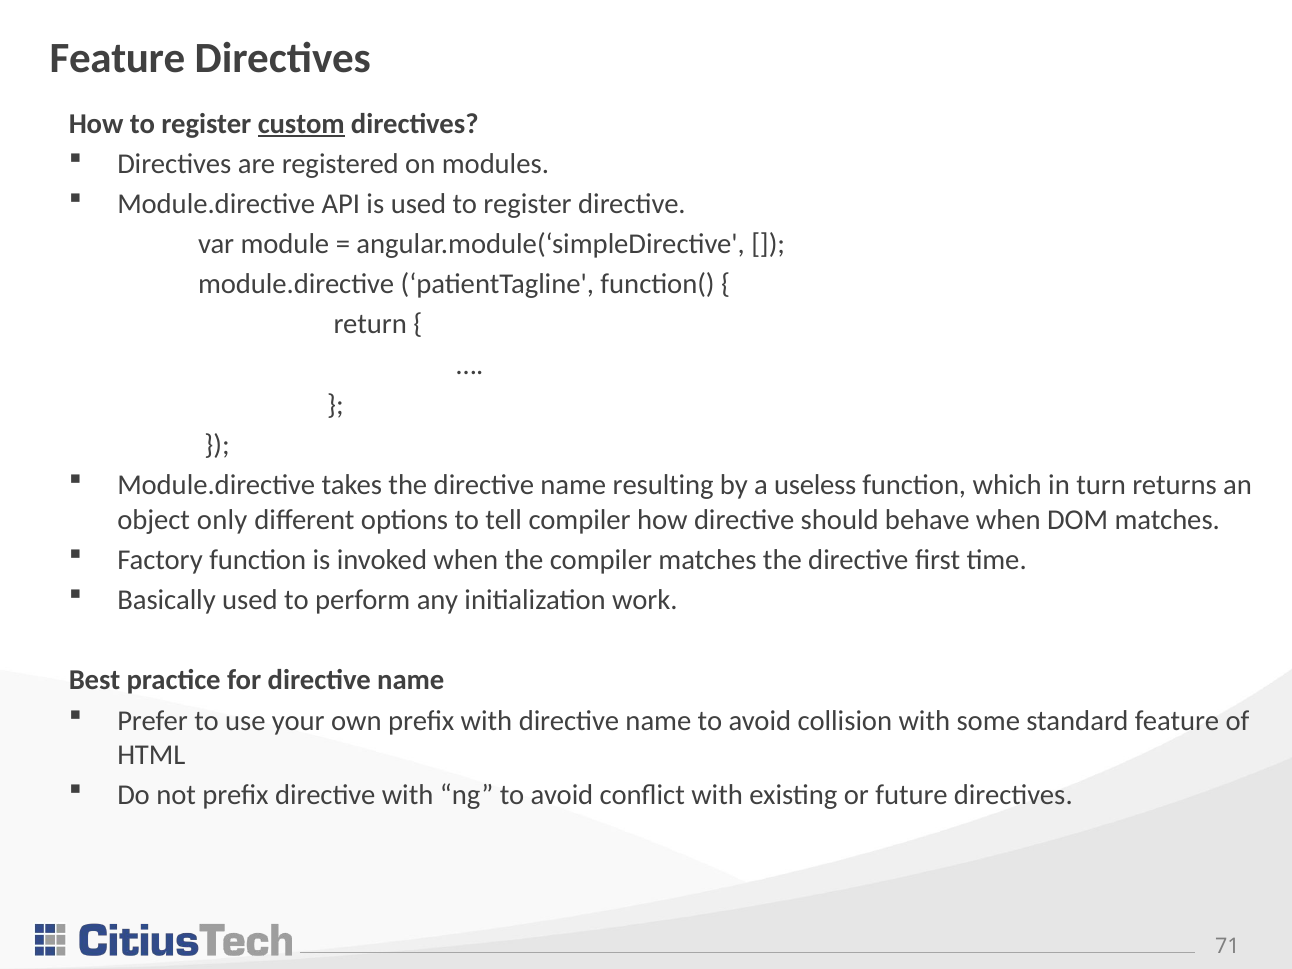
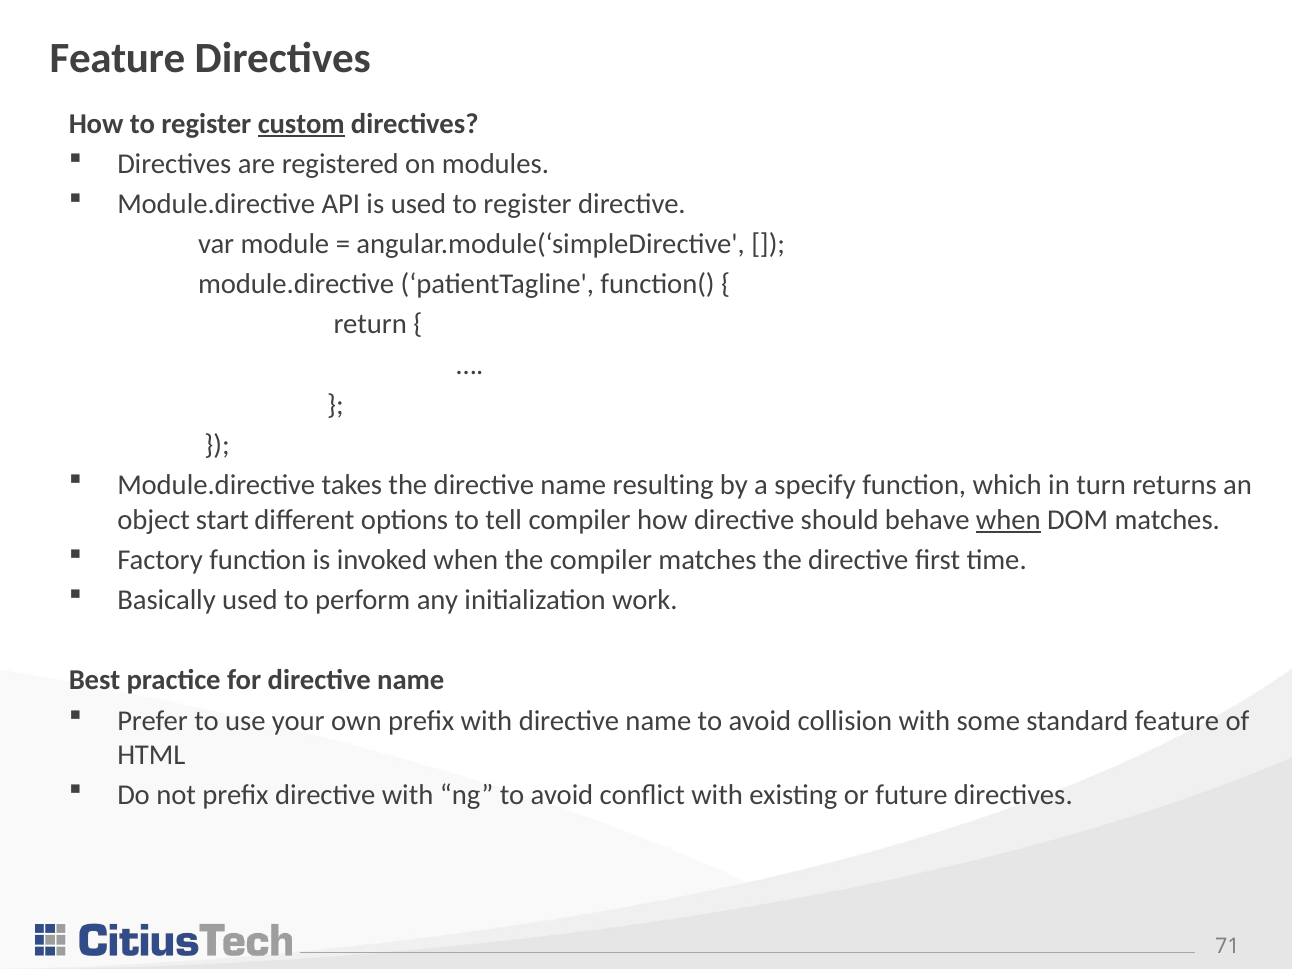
useless: useless -> specify (815, 485)
only: only -> start (222, 520)
when underline: none -> present (1008, 520)
